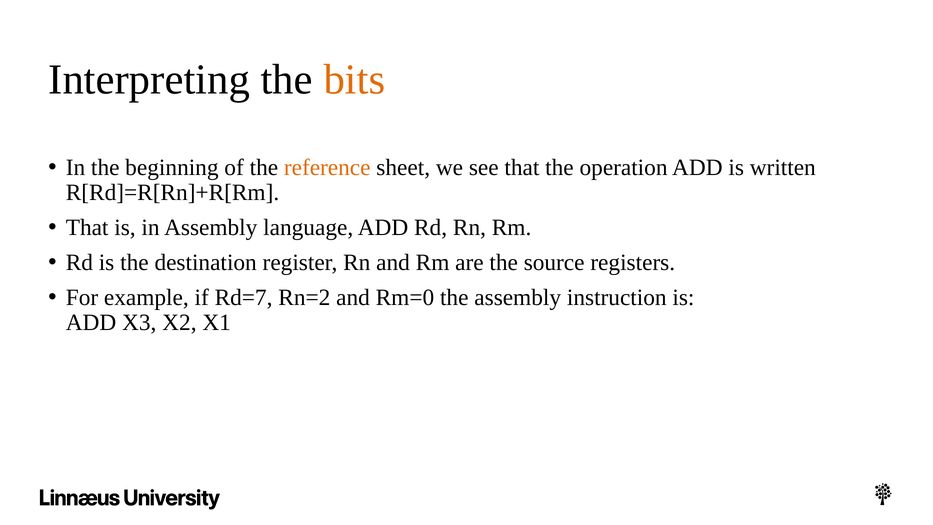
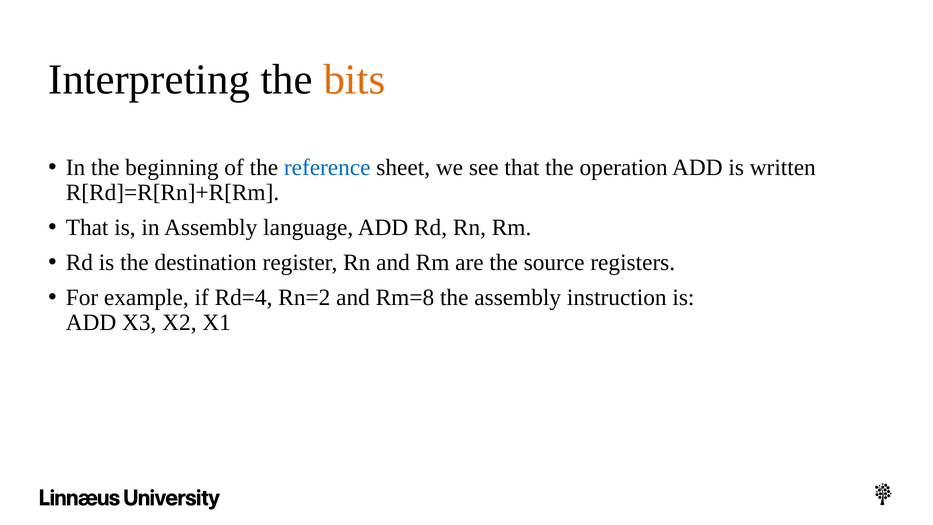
reference colour: orange -> blue (327, 167)
Rd=7: Rd=7 -> Rd=4 (244, 297)
Rm=0: Rm=0 -> Rm=8 (405, 297)
